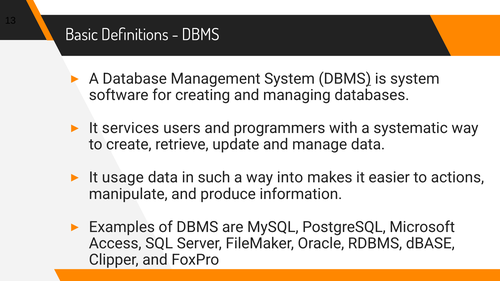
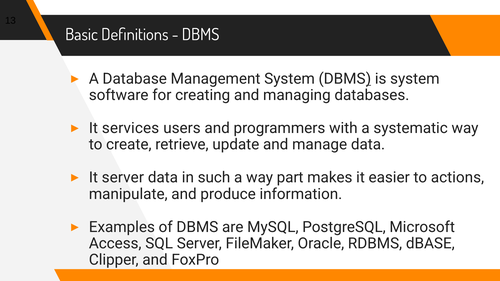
It usage: usage -> server (123, 178)
into: into -> part (290, 178)
